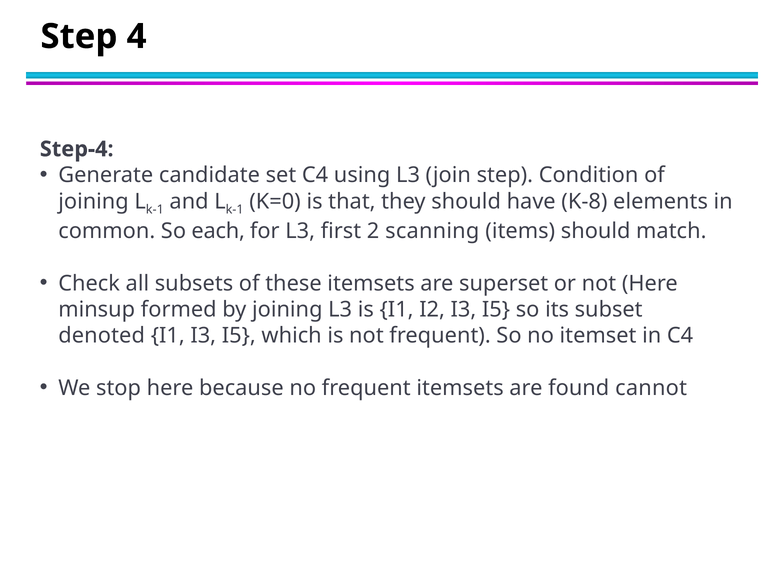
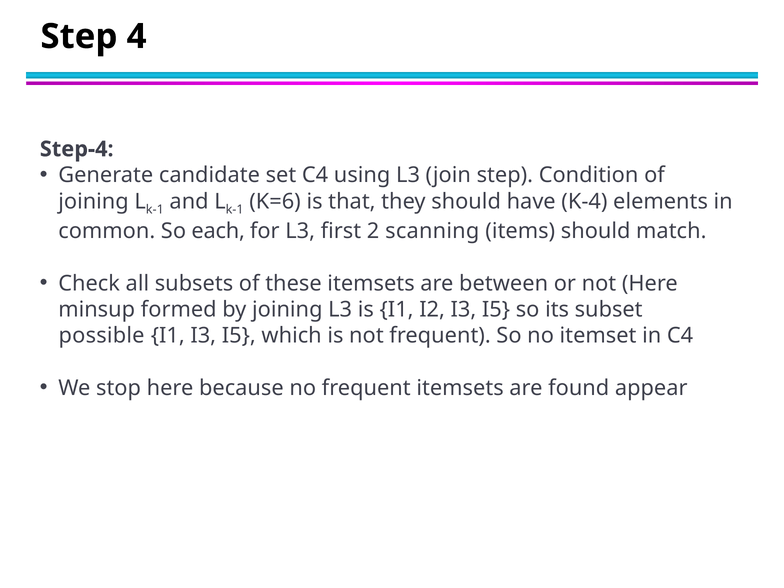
K=0: K=0 -> K=6 (275, 201)
K-8: K-8 -> K-4 (584, 201)
superset: superset -> between (504, 283)
denoted: denoted -> possible (102, 336)
cannot: cannot -> appear (651, 388)
